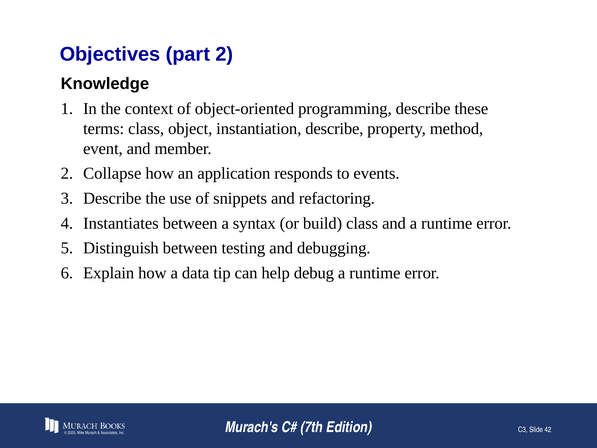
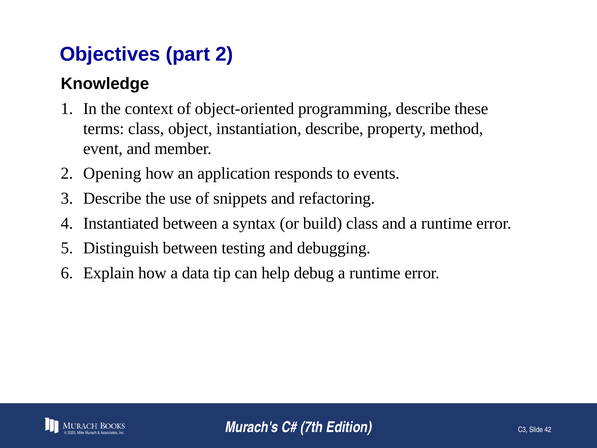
Collapse: Collapse -> Opening (112, 173)
Instantiates: Instantiates -> Instantiated (121, 223)
